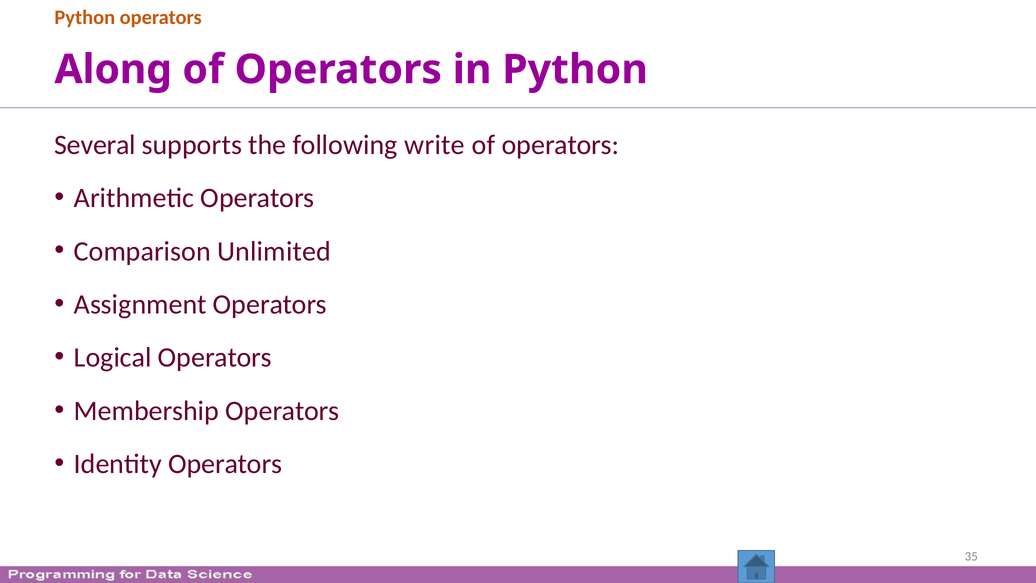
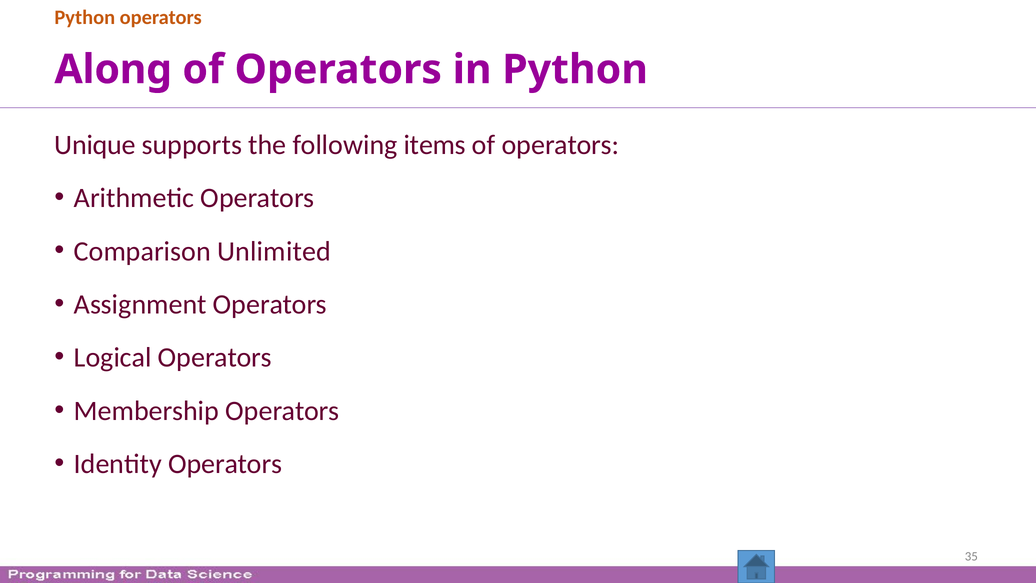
Several: Several -> Unique (95, 145)
write: write -> items (435, 145)
